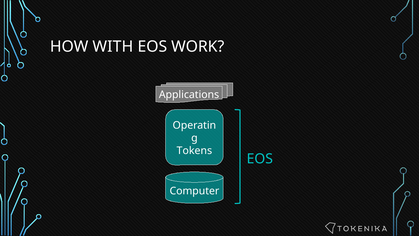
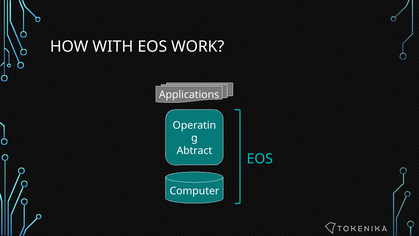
Tokens: Tokens -> Abtract (194, 150)
